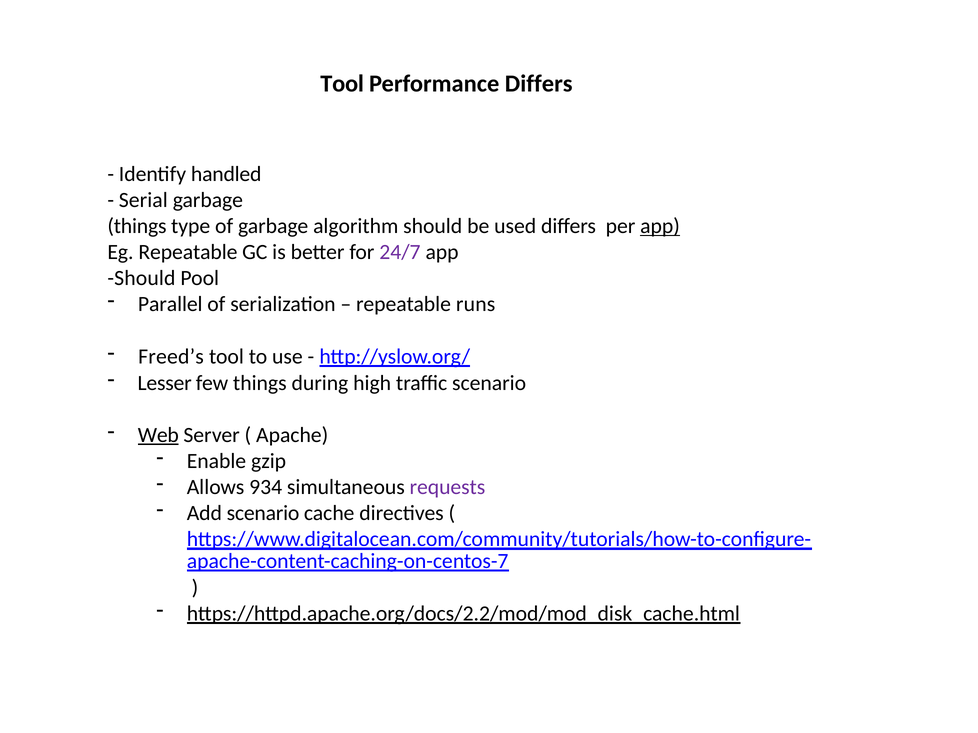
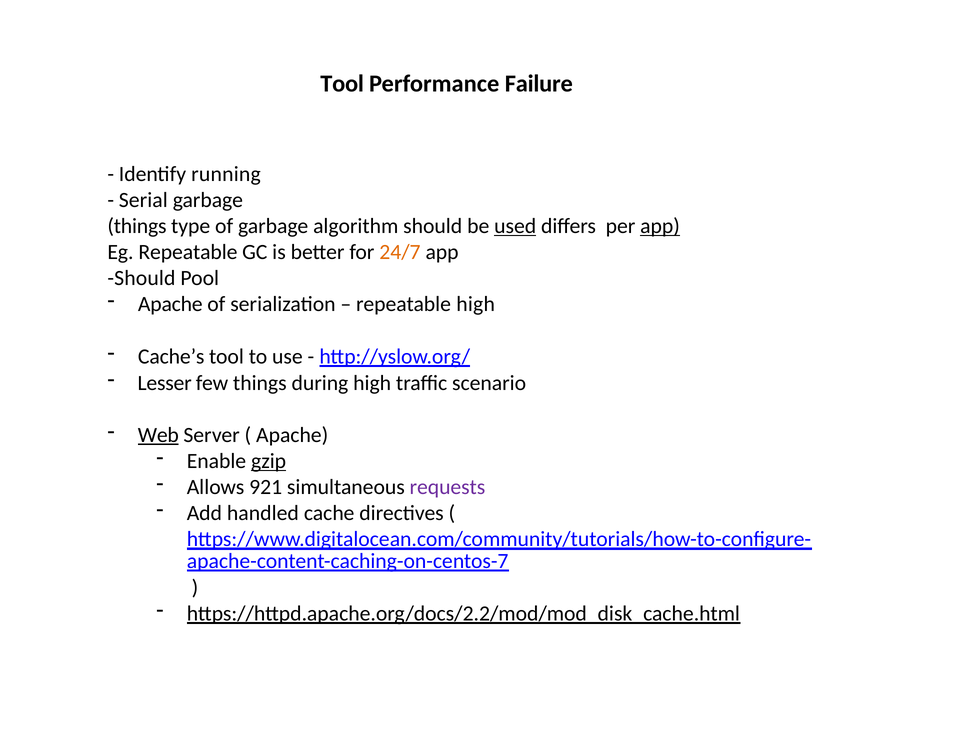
Performance Differs: Differs -> Failure (539, 84)
handled: handled -> running (226, 174)
used underline: none -> present (515, 226)
24/7 colour: purple -> orange (400, 252)
Parallel: Parallel -> Apache (170, 305)
repeatable runs: runs -> high (476, 305)
Freed’s: Freed’s -> Cache’s (171, 357)
gzip underline: none -> present (269, 461)
934: 934 -> 921 (266, 487)
Add scenario: scenario -> handled (263, 514)
